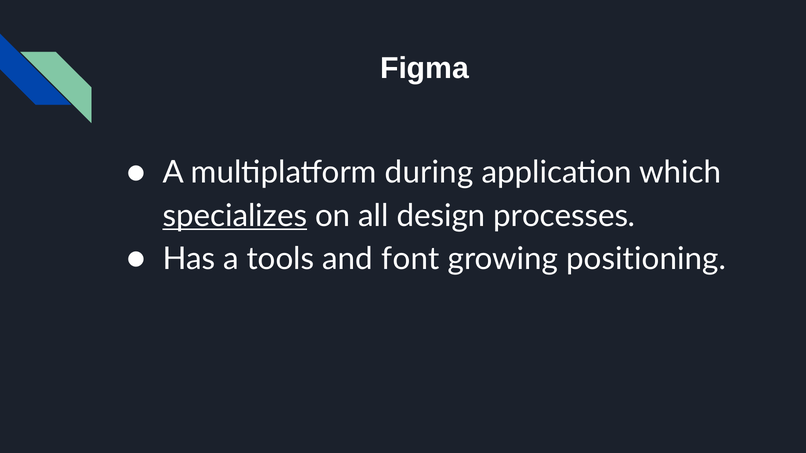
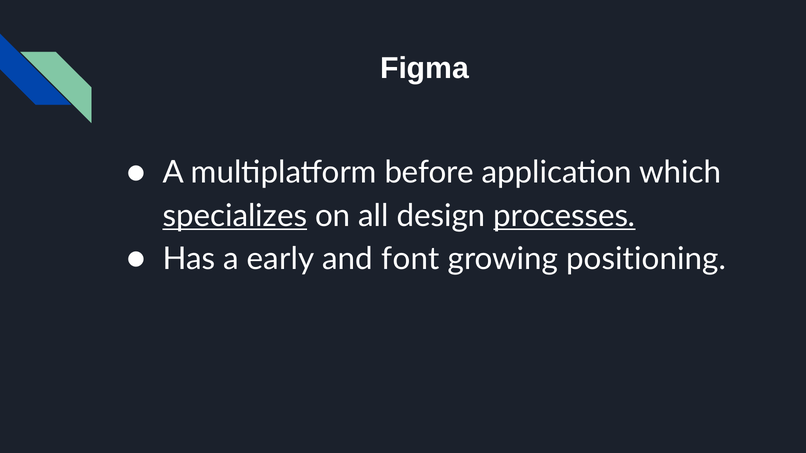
during: during -> before (429, 173)
processes underline: none -> present (564, 216)
tools: tools -> early (280, 259)
